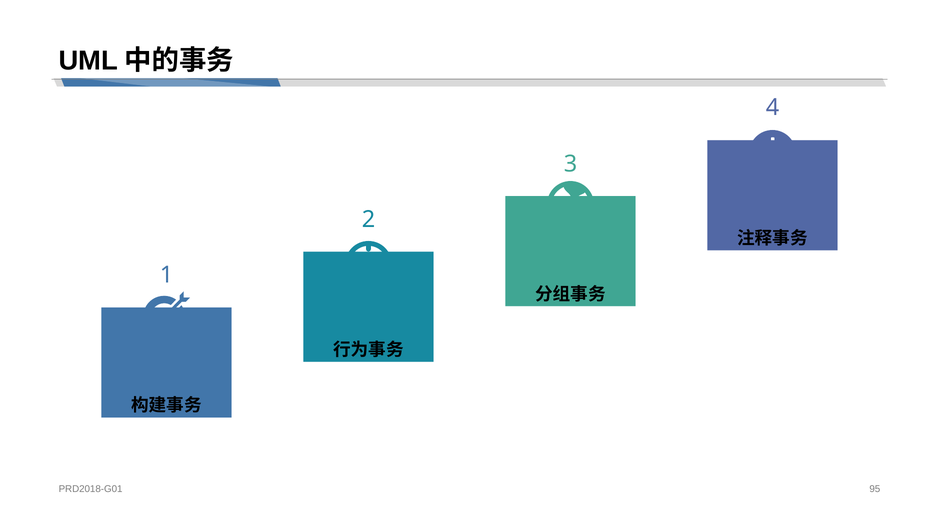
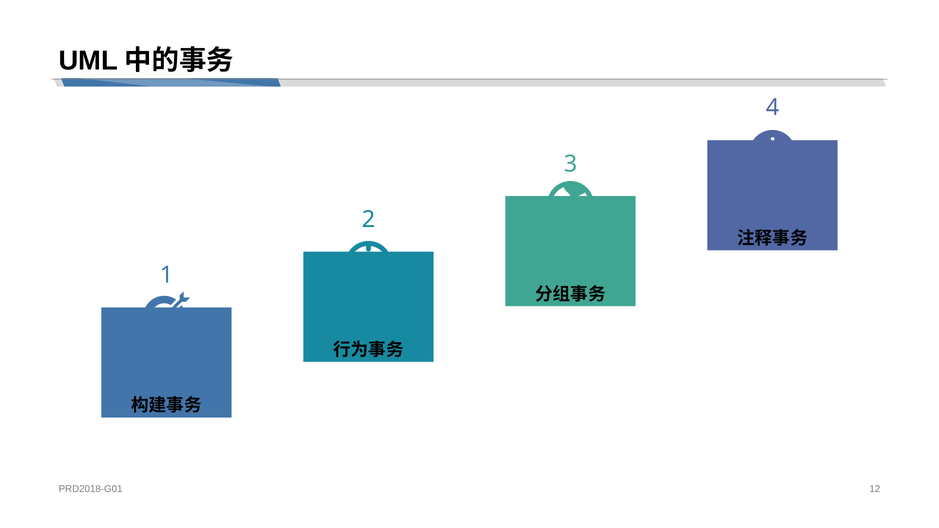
95: 95 -> 12 (875, 489)
